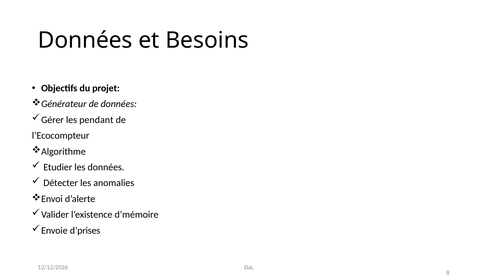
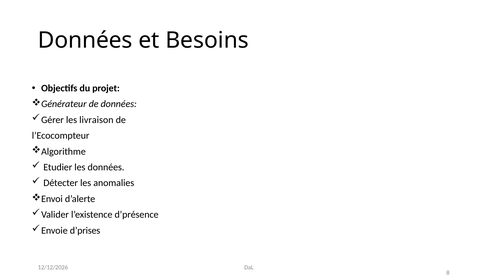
pendant: pendant -> livraison (96, 120)
d’mémoire: d’mémoire -> d’présence (137, 215)
